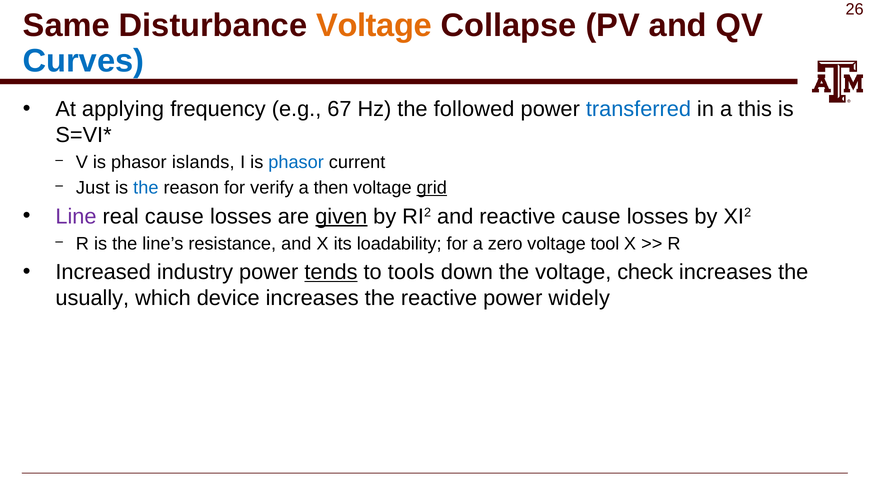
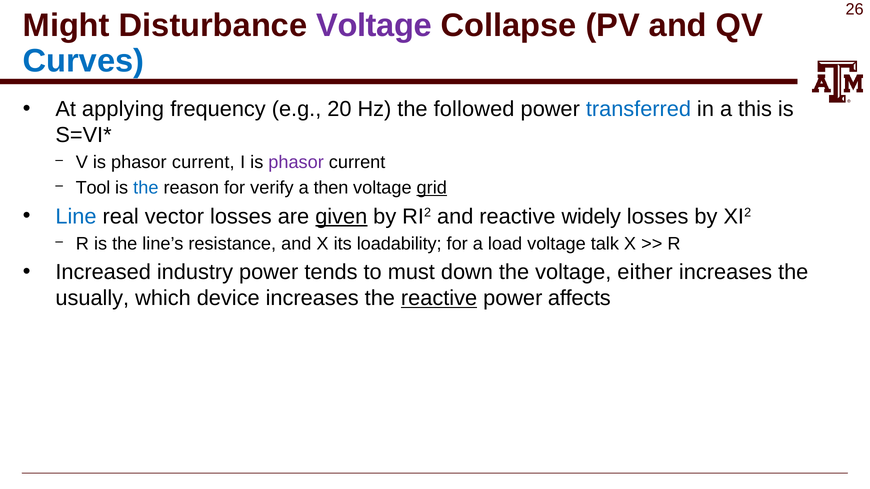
Same: Same -> Might (66, 26)
Voltage colour: orange -> purple (374, 26)
67: 67 -> 20 (339, 109)
V is phasor islands: islands -> current (203, 163)
phasor colour: blue -> purple (296, 163)
Just: Just -> Tool (93, 188)
Line colour: purple -> blue (76, 216)
real cause: cause -> vector (174, 216)
reactive cause: cause -> widely (591, 216)
zero: zero -> load (505, 244)
tool: tool -> talk (605, 244)
tends underline: present -> none (331, 272)
tools: tools -> must (411, 272)
check: check -> either (645, 272)
reactive underline: none -> present (439, 298)
widely: widely -> affects (579, 298)
